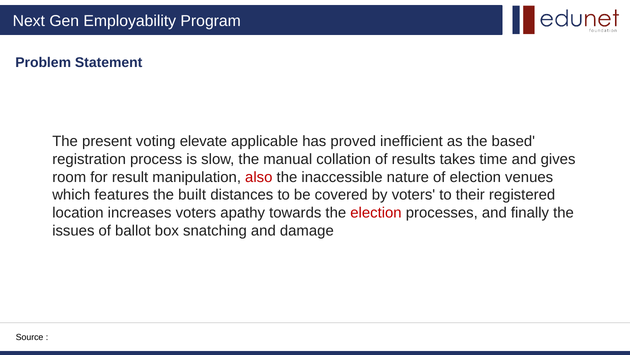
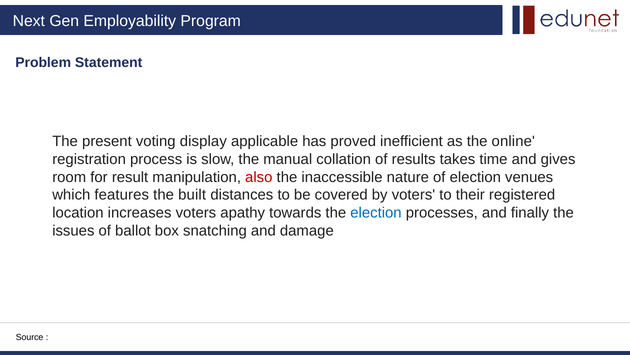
elevate: elevate -> display (203, 141)
based: based -> online (513, 141)
election colour: red -> blue (376, 213)
